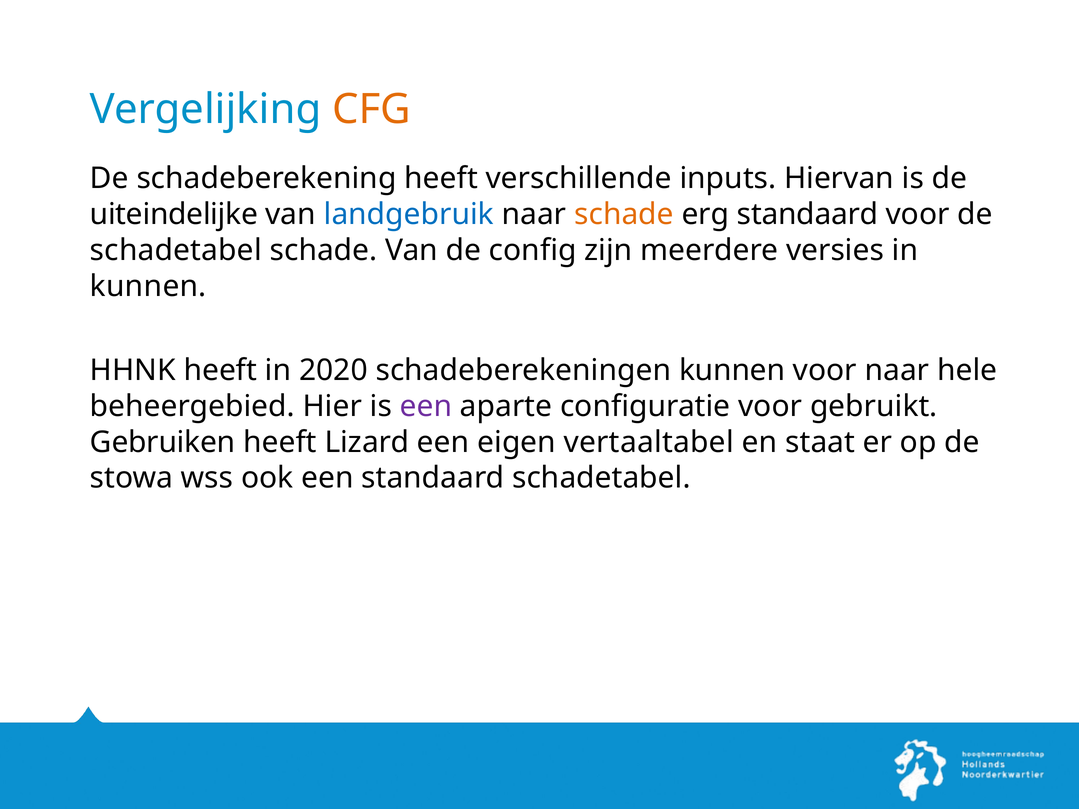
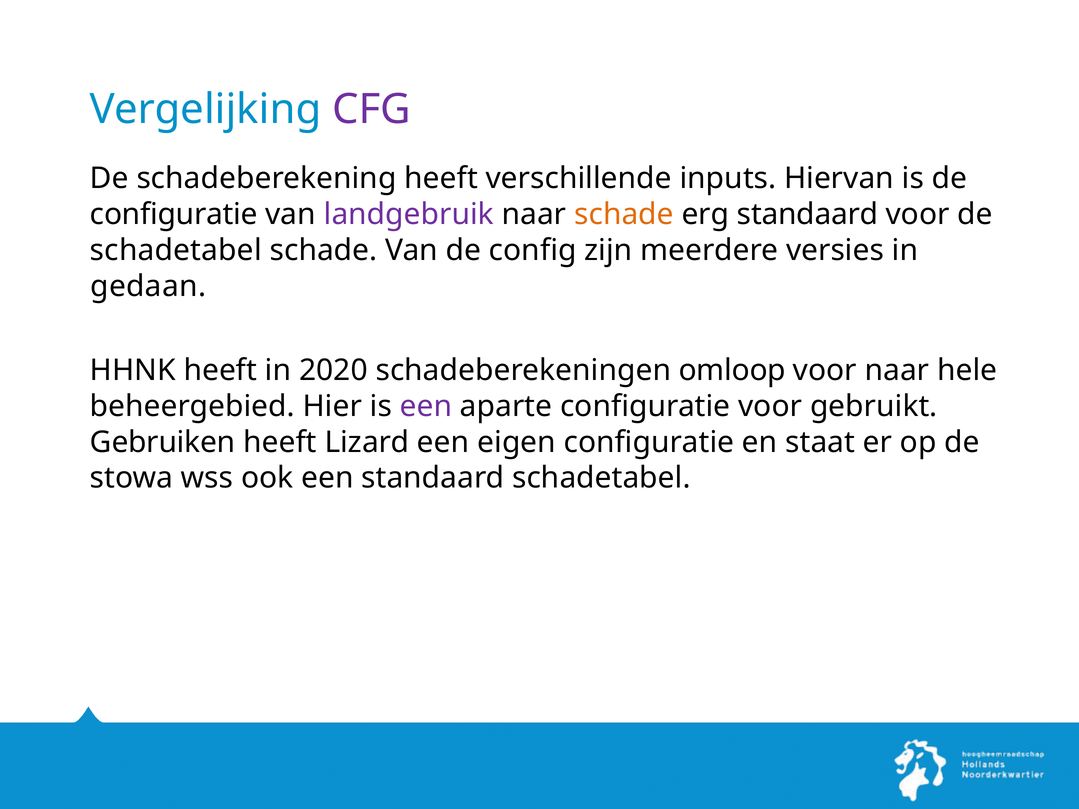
CFG colour: orange -> purple (372, 109)
uiteindelijke: uiteindelijke -> configuratie (174, 214)
landgebruik colour: blue -> purple (409, 214)
kunnen: kunnen -> gedaan (148, 286)
schadeberekeningen kunnen: kunnen -> omloop (732, 370)
eigen vertaaltabel: vertaaltabel -> configuratie (649, 442)
